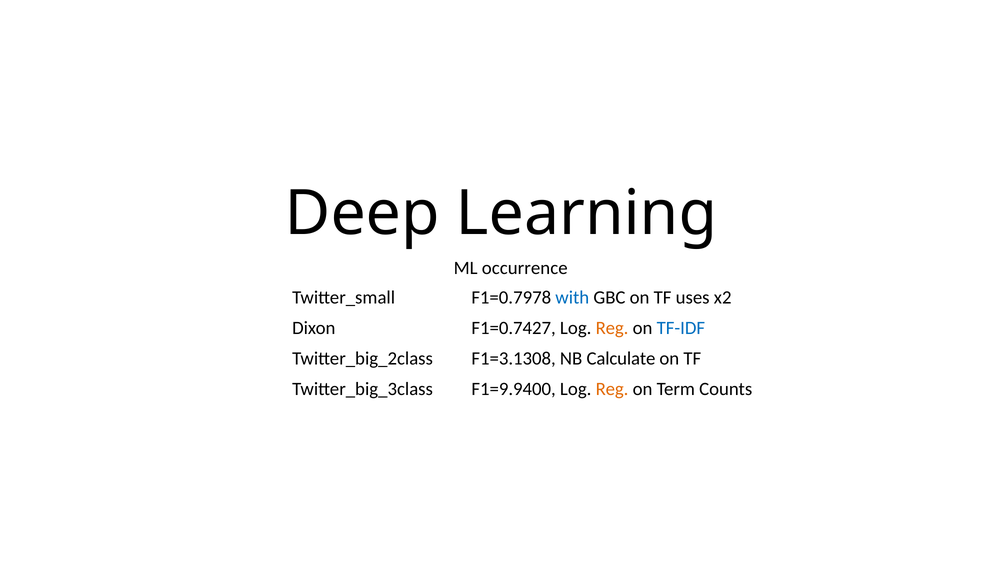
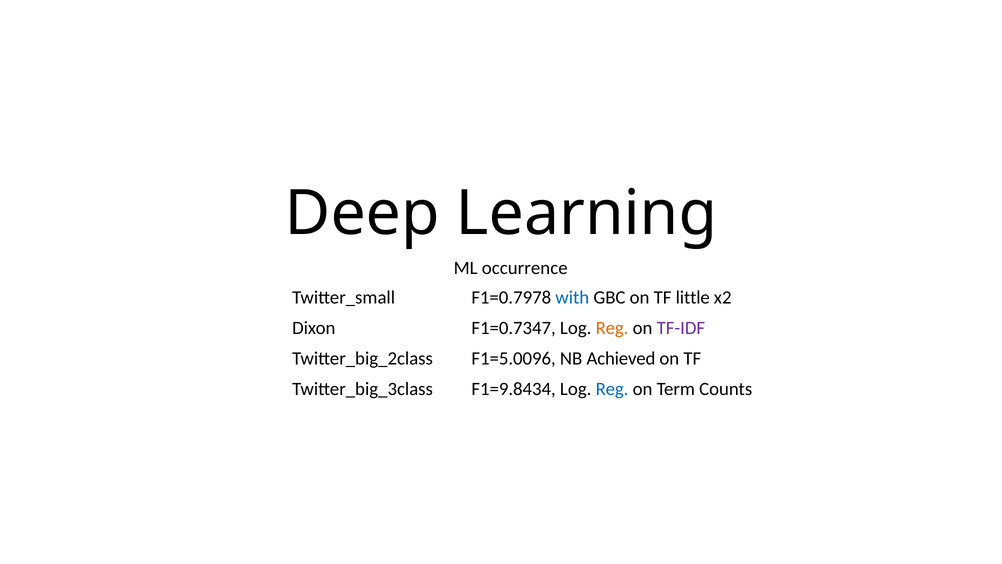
uses: uses -> little (693, 297)
F1=0.7427: F1=0.7427 -> F1=0.7347 (514, 328)
TF-IDF colour: blue -> purple (681, 328)
F1=3.1308: F1=3.1308 -> F1=5.0096 (514, 358)
Calculate: Calculate -> Achieved (621, 358)
F1=9.9400: F1=9.9400 -> F1=9.8434 (514, 389)
Reg colour: orange -> blue (612, 389)
